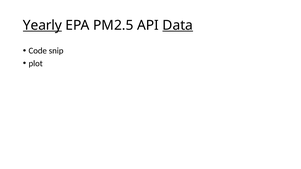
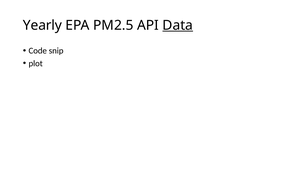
Yearly underline: present -> none (42, 25)
